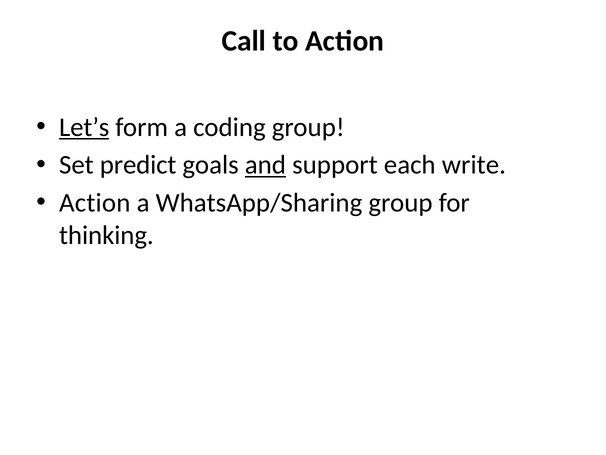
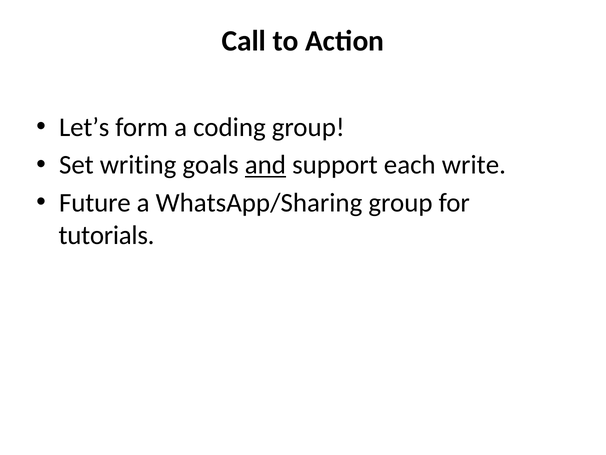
Let’s underline: present -> none (84, 127)
predict: predict -> writing (138, 165)
Action: Action -> Future (95, 203)
thinking: thinking -> tutorials (107, 235)
